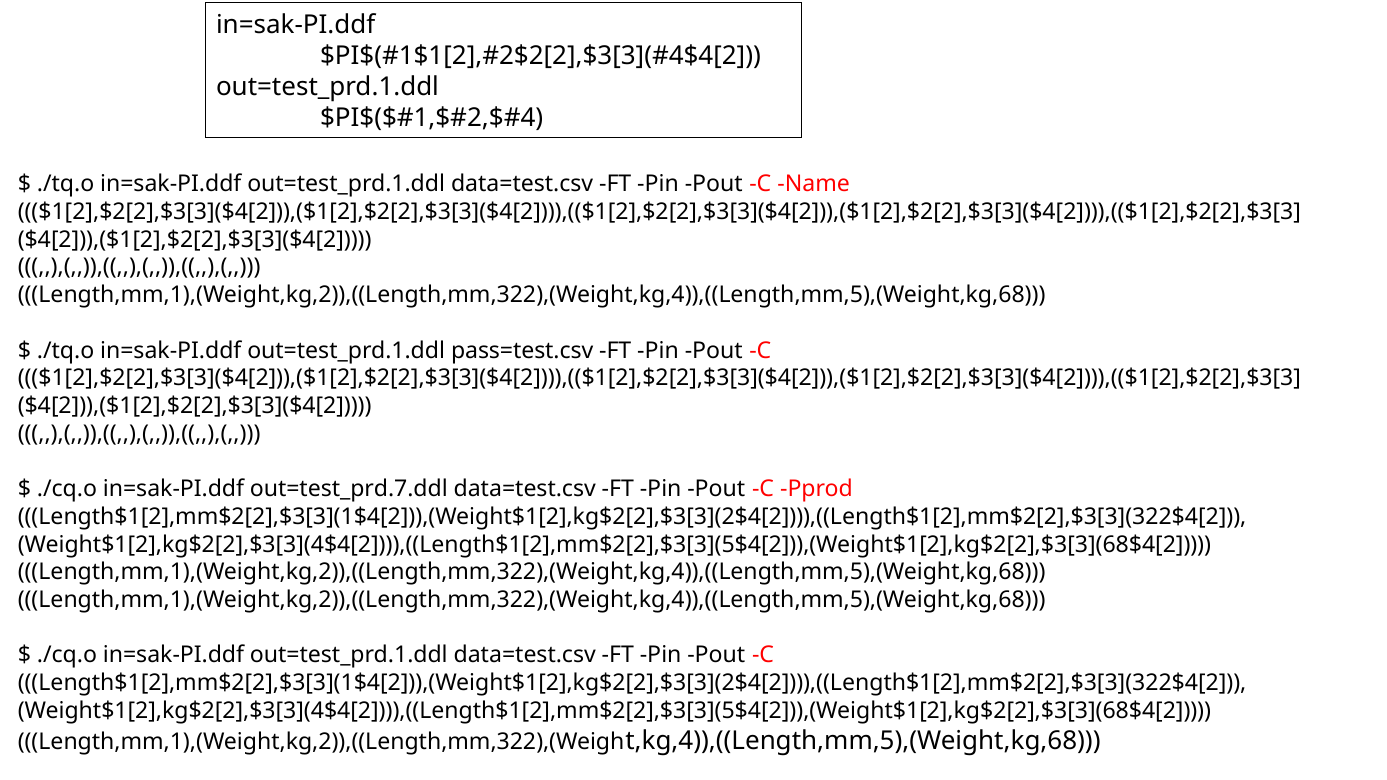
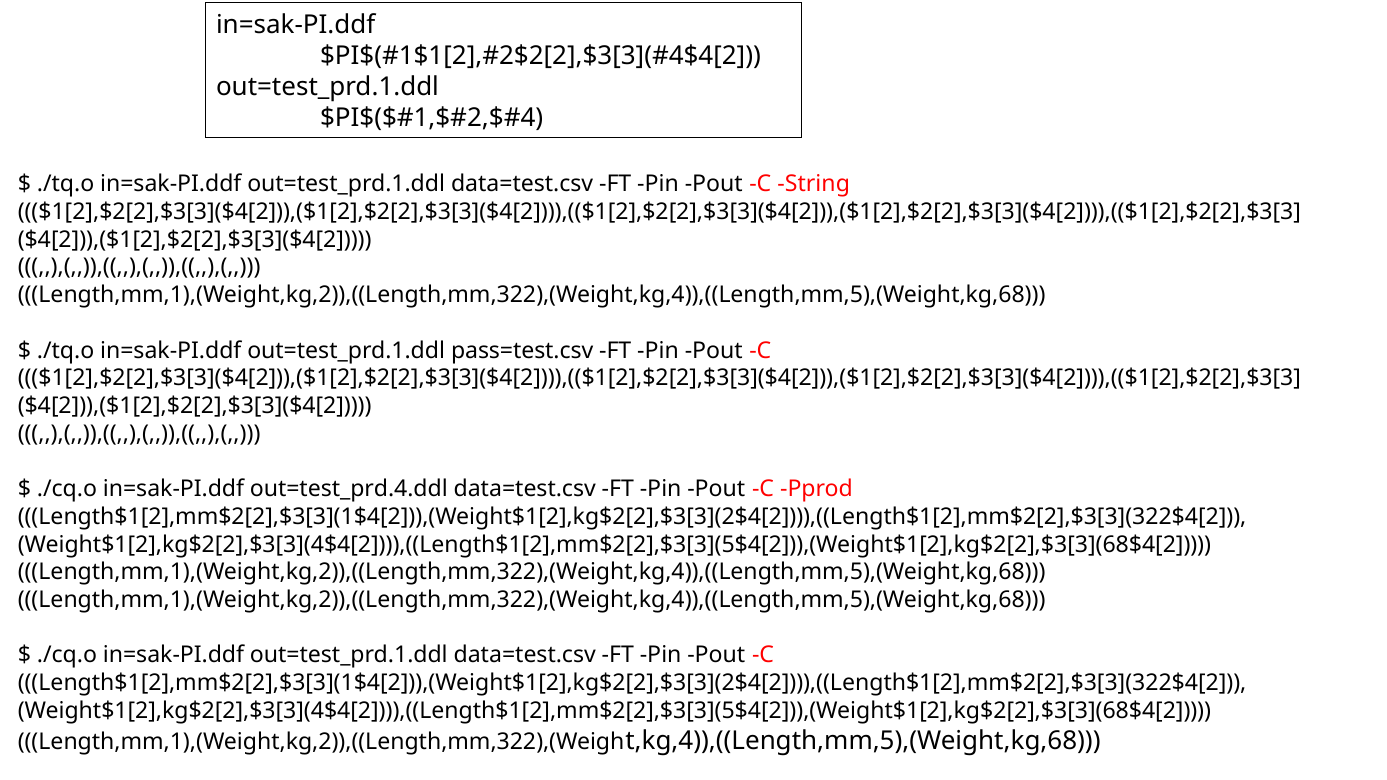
Name: Name -> String (814, 184)
out=test_prd.7.ddl: out=test_prd.7.ddl -> out=test_prd.4.ddl (349, 489)
